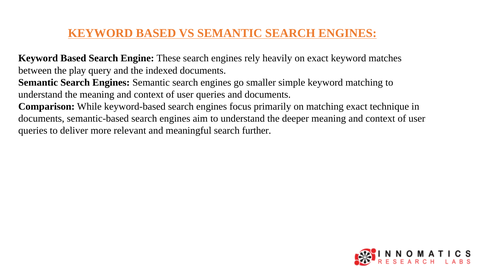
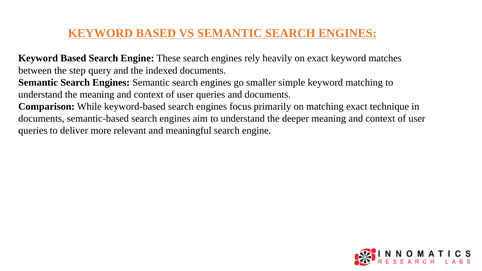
play: play -> step (77, 70)
meaningful search further: further -> engine (257, 131)
